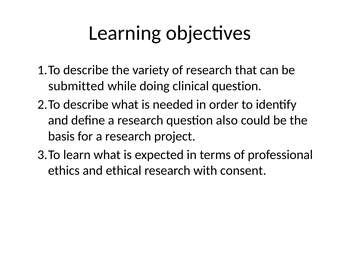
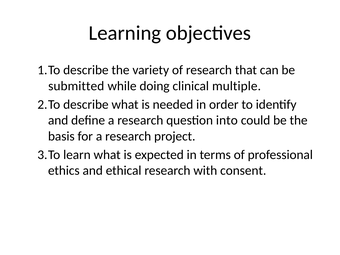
clinical question: question -> multiple (237, 86)
also: also -> into (227, 120)
